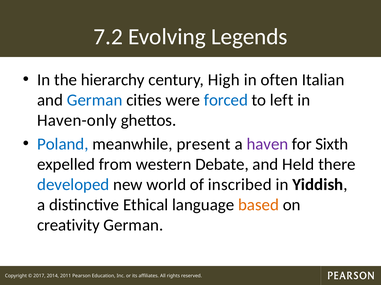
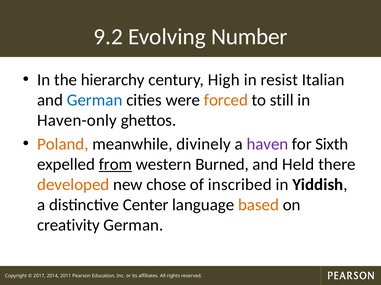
7.2: 7.2 -> 9.2 (108, 37)
Legends: Legends -> Number (249, 37)
often: often -> resist (279, 80)
forced colour: blue -> orange (226, 100)
left: left -> still (282, 100)
Poland colour: blue -> orange (63, 144)
present: present -> divinely (204, 144)
from underline: none -> present (116, 165)
Debate: Debate -> Burned (222, 165)
developed colour: blue -> orange (73, 185)
world: world -> chose (166, 185)
Ethical: Ethical -> Center (146, 205)
